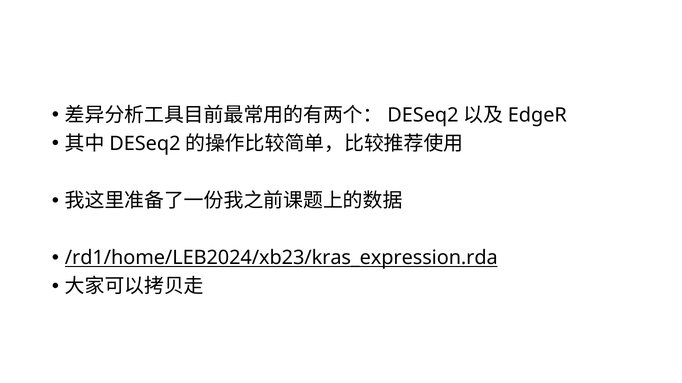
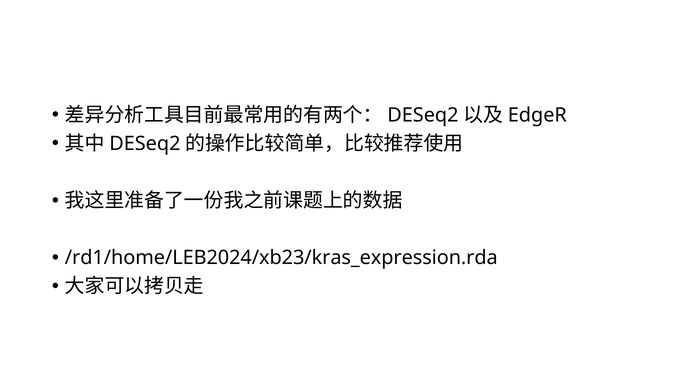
/rd1/home/LEB2024/xb23/kras_expression.rda underline: present -> none (281, 258)
